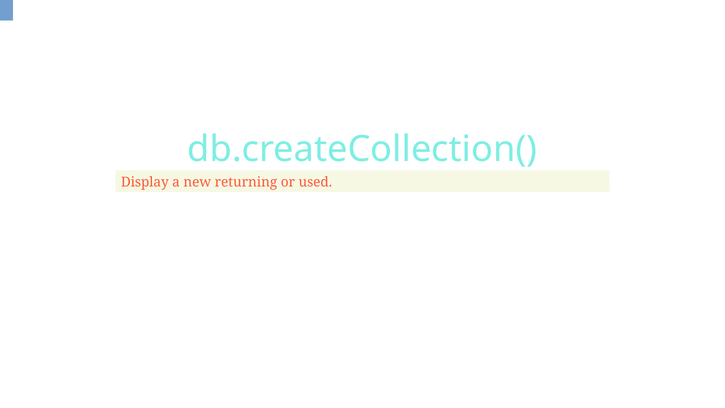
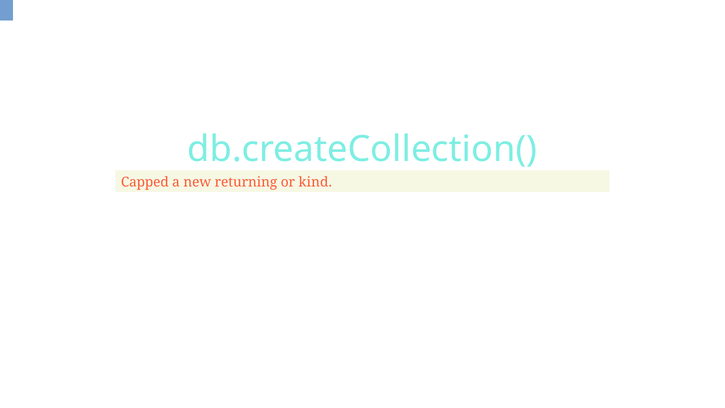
Display: Display -> Capped (145, 182)
used: used -> kind (315, 182)
